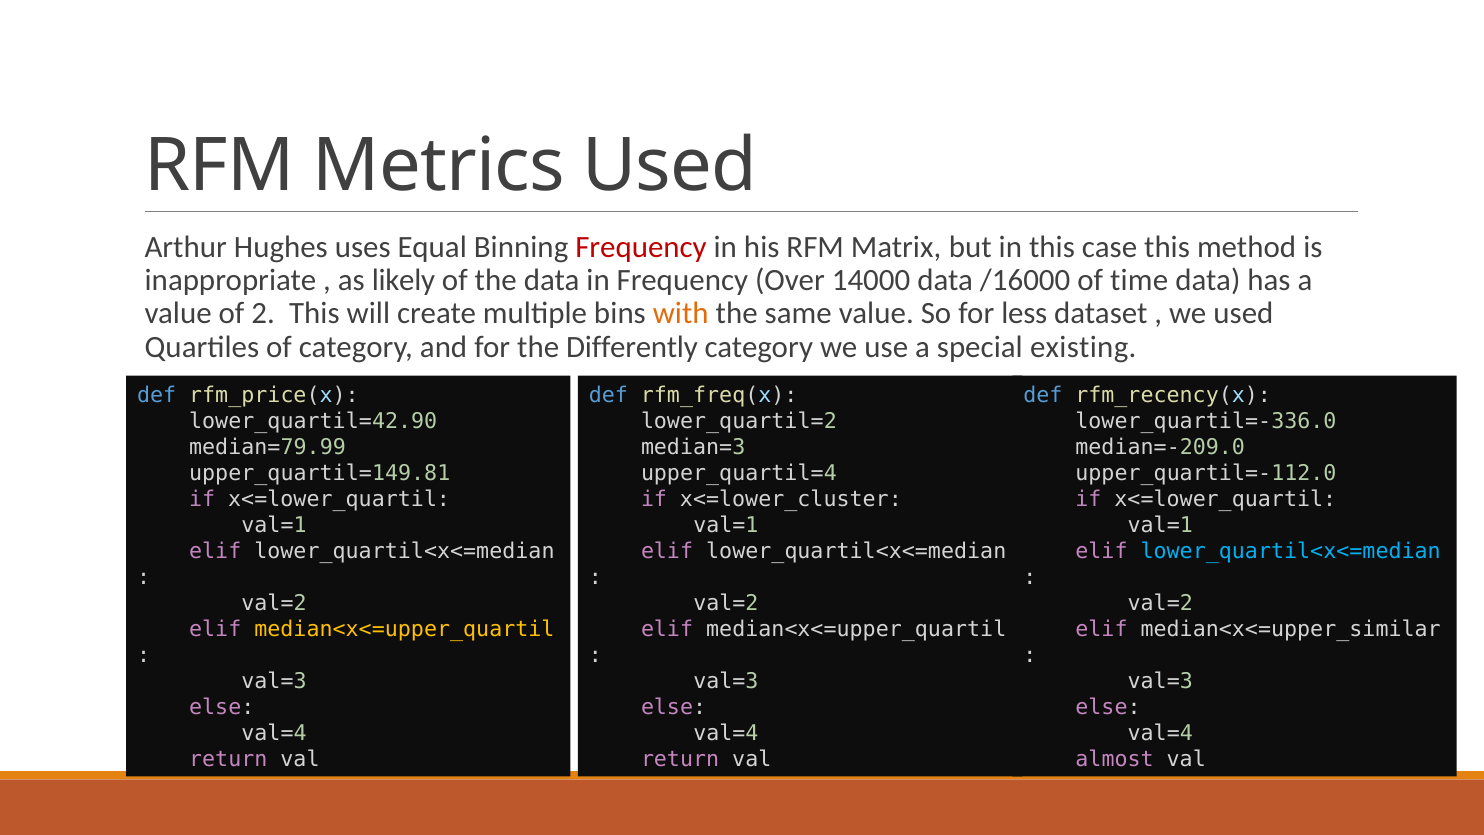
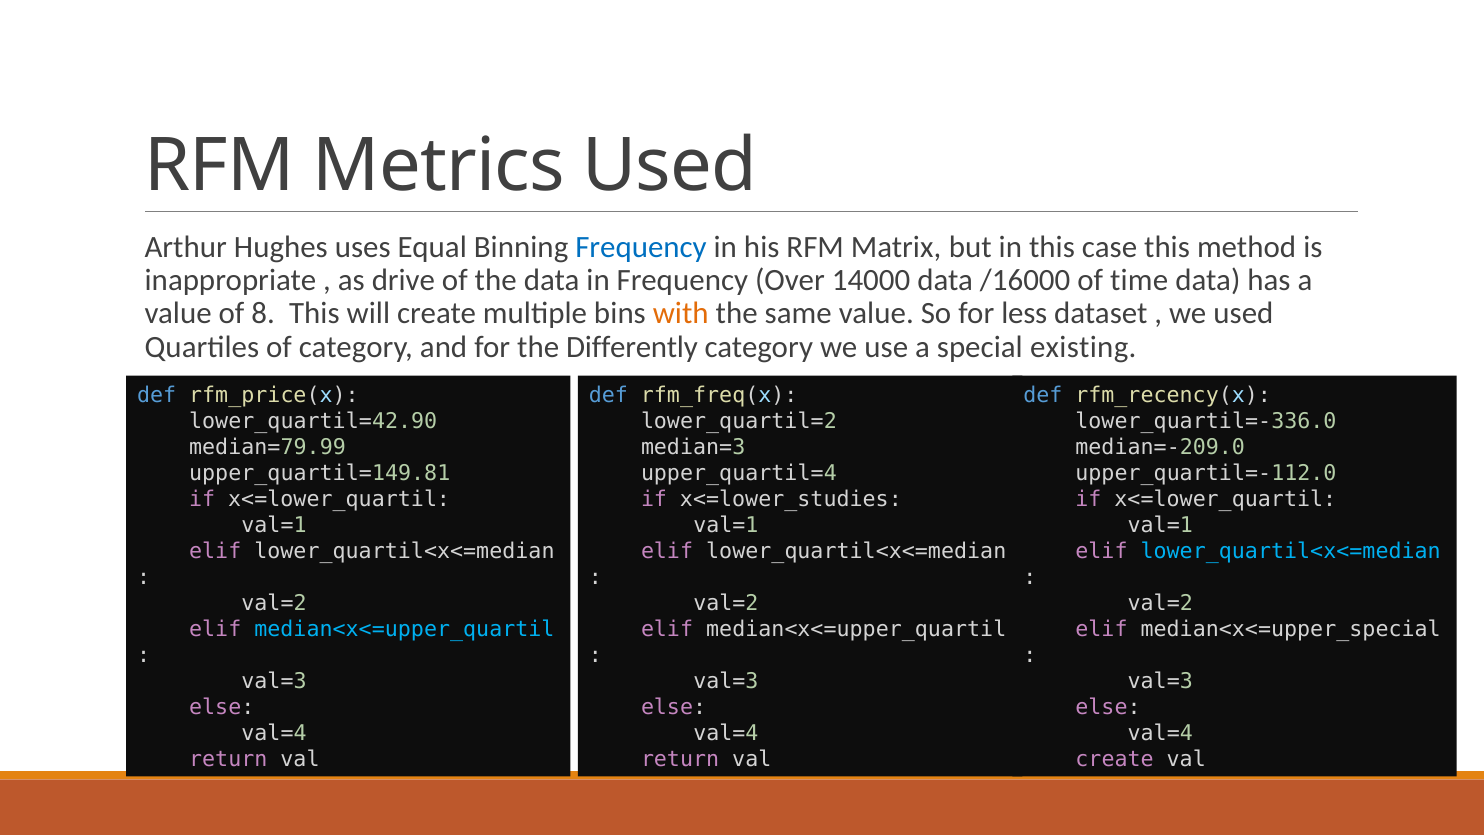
Frequency colour: red -> blue (641, 247)
likely: likely -> drive (403, 280)
2: 2 -> 8 (263, 314)
x<=lower_cluster: x<=lower_cluster -> x<=lower_studies (791, 499)
median<x<=upper_quartil colour: yellow -> light blue (404, 629)
median<x<=upper_similar: median<x<=upper_similar -> median<x<=upper_special (1291, 629)
almost: almost -> create (1115, 759)
